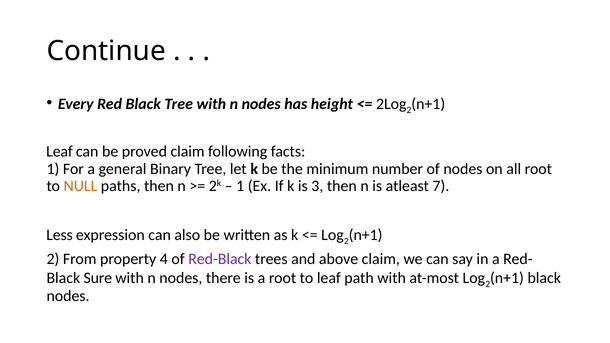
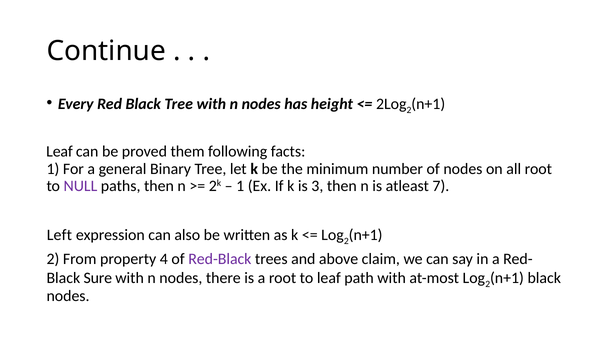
proved claim: claim -> them (188, 152)
NULL colour: orange -> purple (80, 186)
Less: Less -> Left (59, 235)
